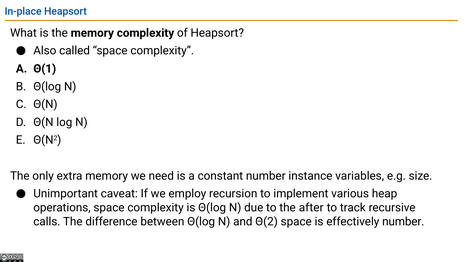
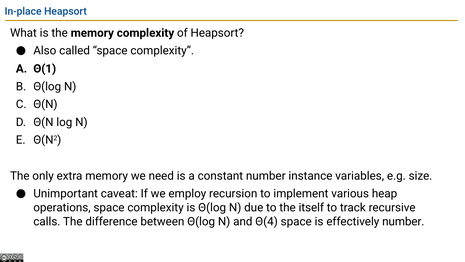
after: after -> itself (311, 207)
Θ(2: Θ(2 -> Θ(4 (267, 221)
